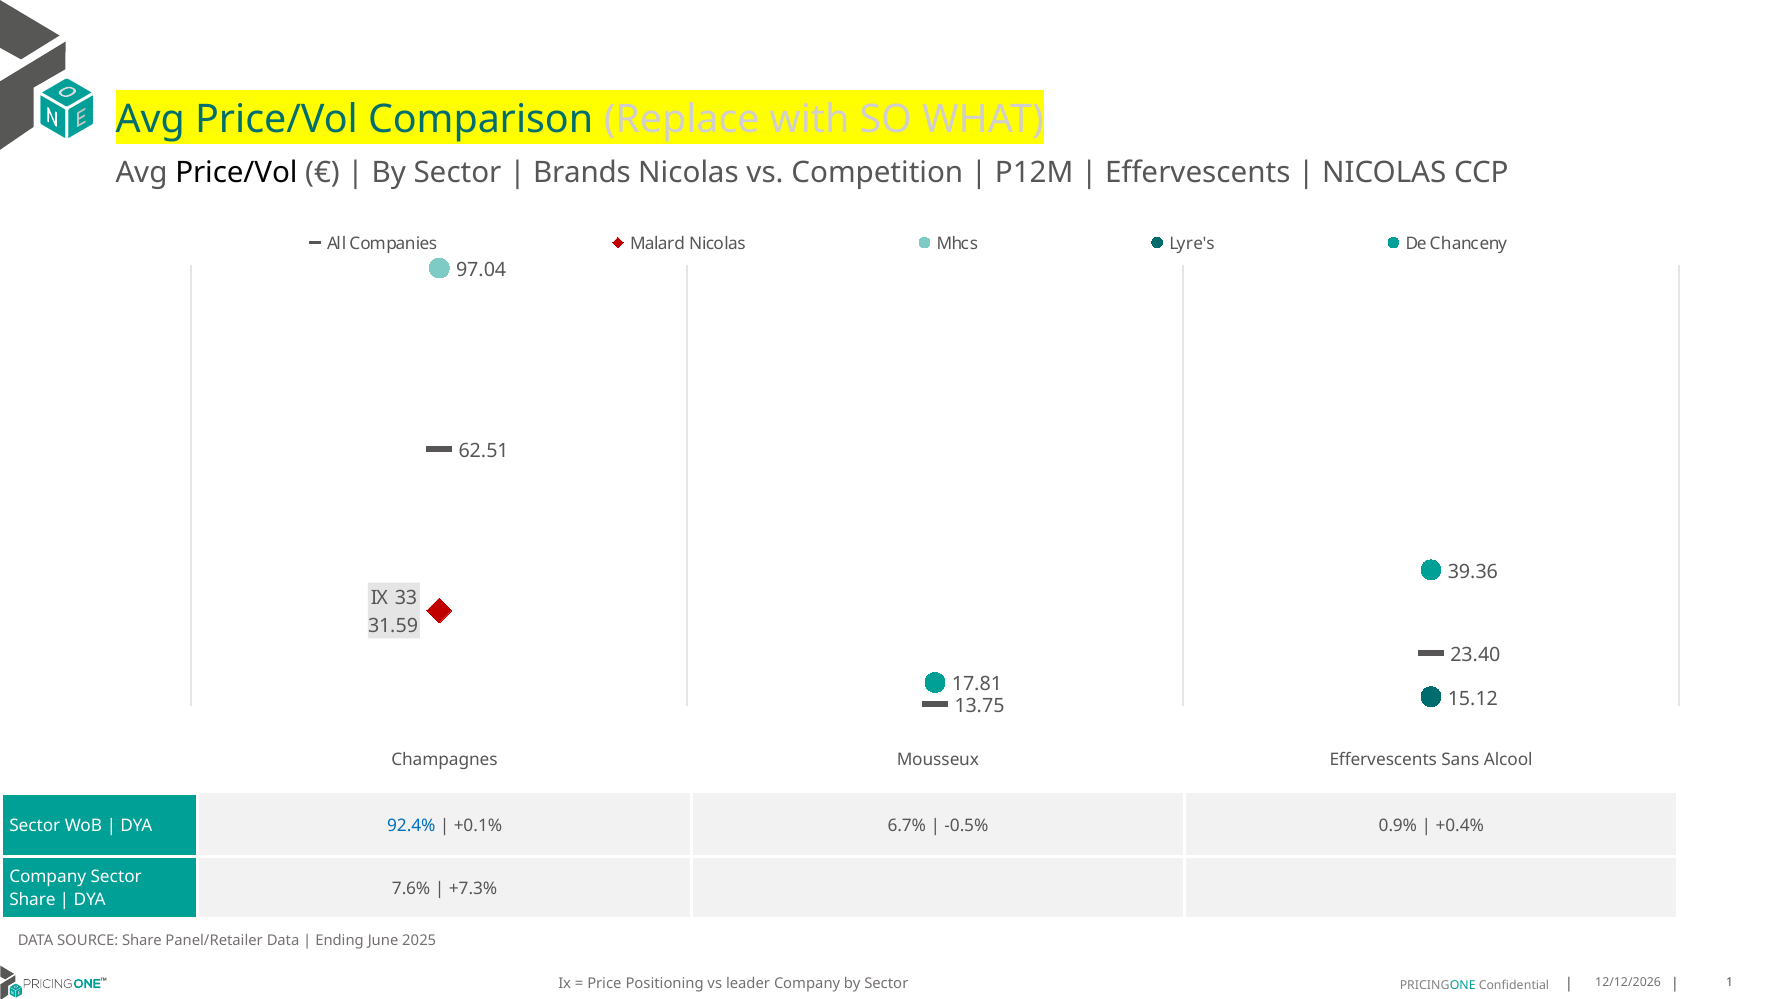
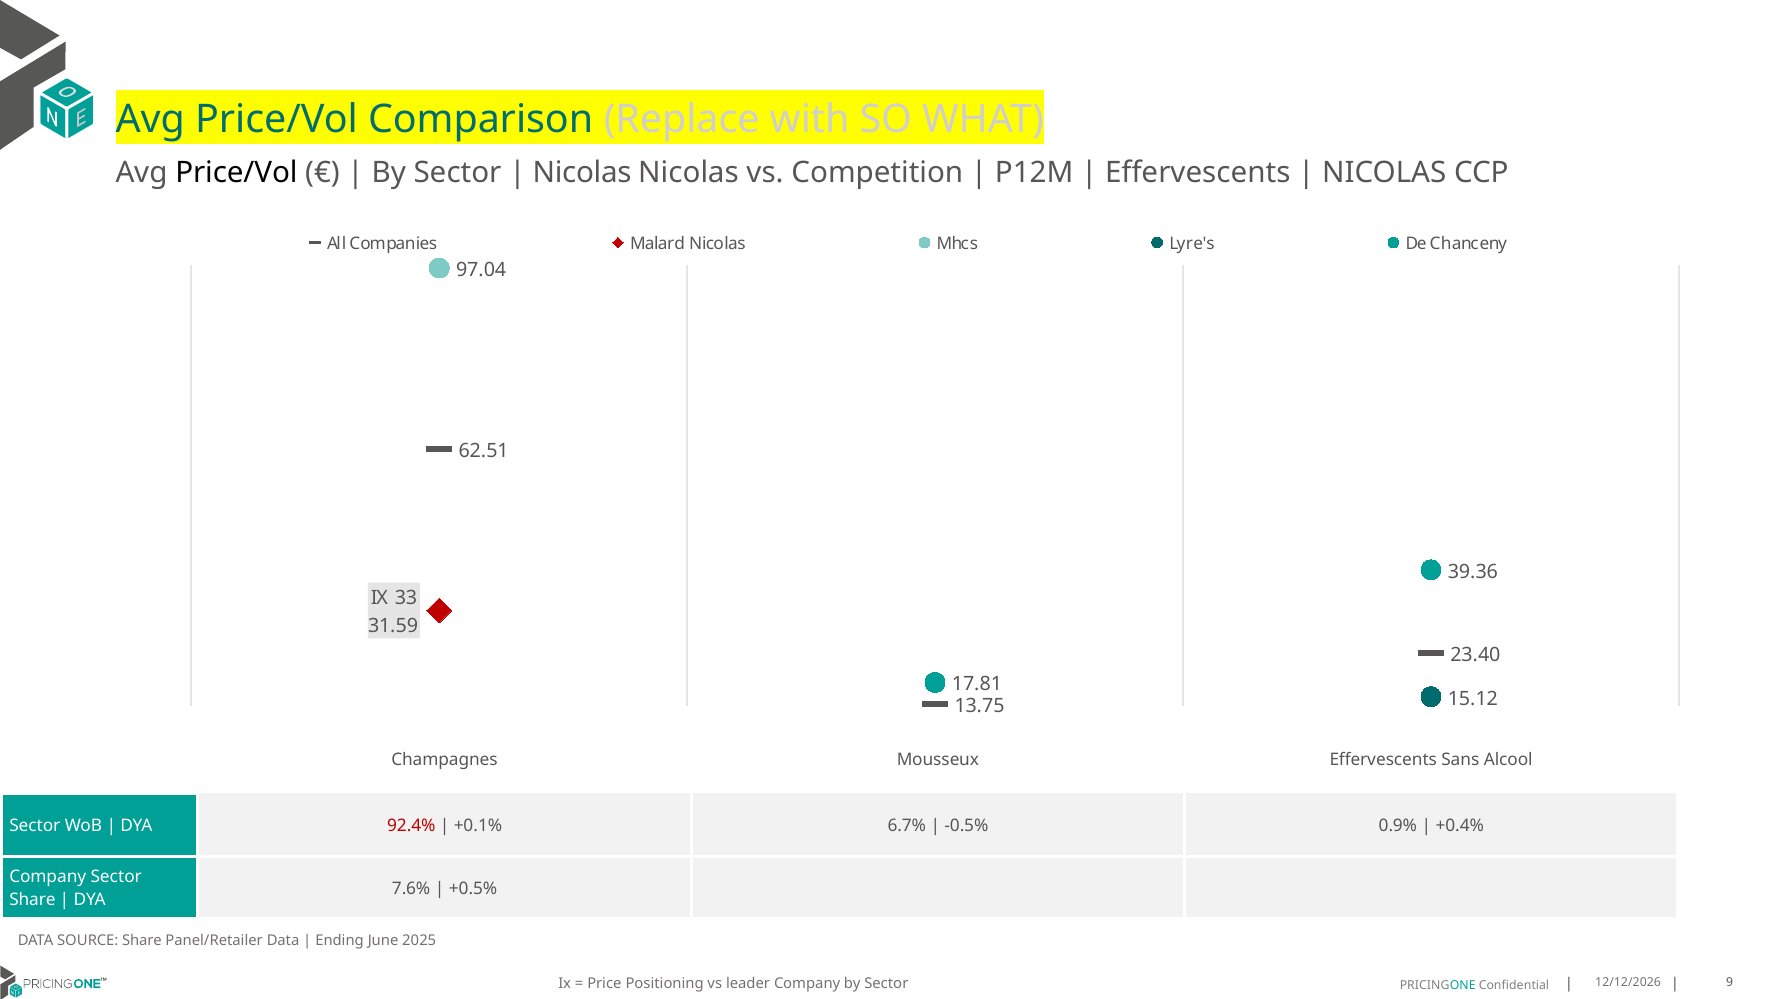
Brands: Brands -> Nicolas (582, 173)
92.4% colour: blue -> red (411, 826)
+7.3%: +7.3% -> +0.5% (473, 889)
1: 1 -> 9 (1730, 983)
